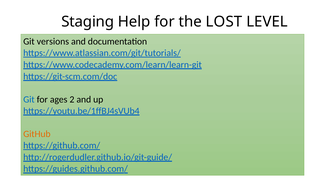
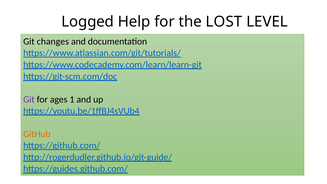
Staging: Staging -> Logged (88, 22)
versions: versions -> changes (53, 42)
Git colour: blue -> purple (29, 99)
2: 2 -> 1 (72, 99)
